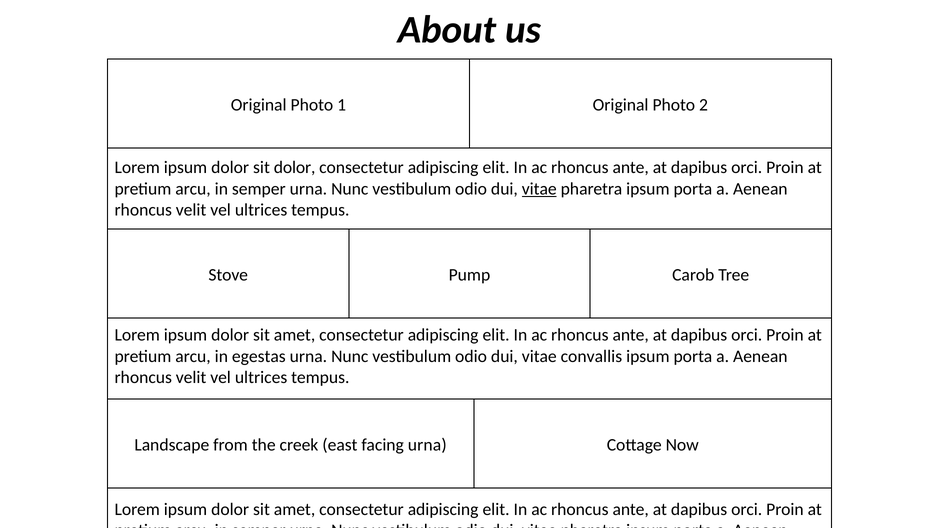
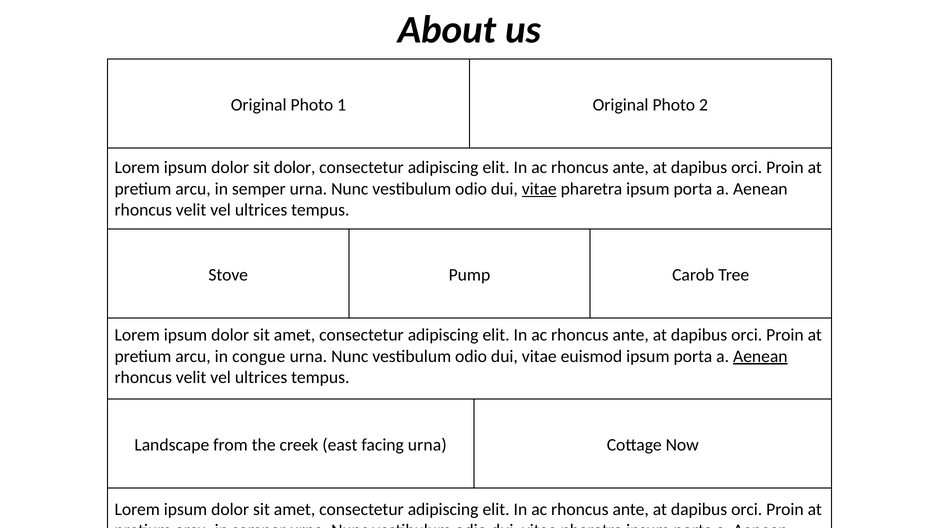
egestas: egestas -> congue (259, 356)
convallis: convallis -> euismod (591, 356)
Aenean underline: none -> present (760, 356)
